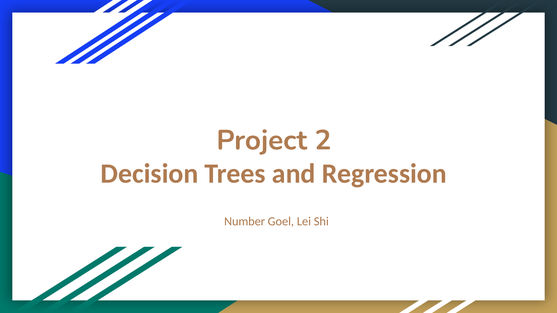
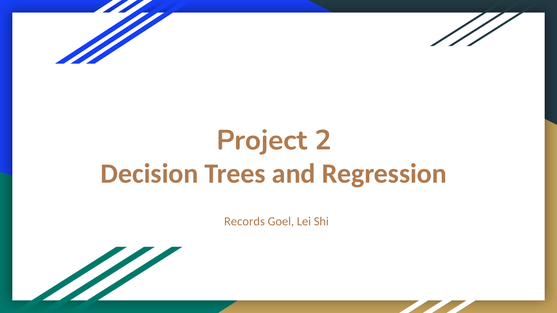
Number: Number -> Records (245, 222)
